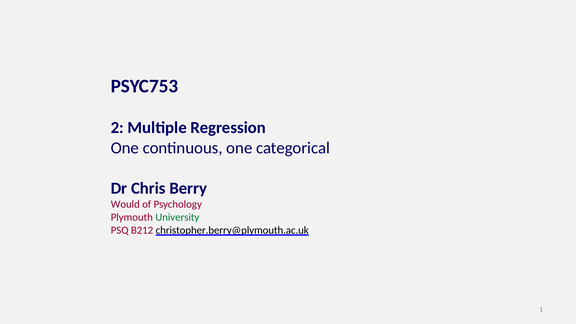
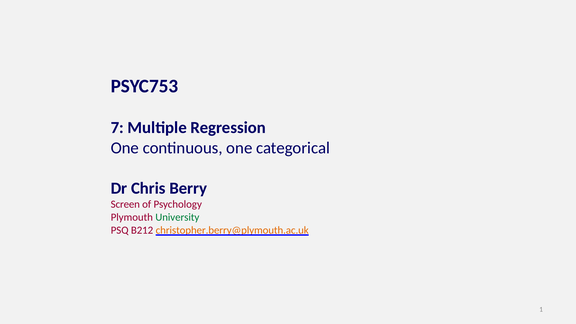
2: 2 -> 7 (117, 128)
Would: Would -> Screen (125, 204)
christopher.berry@plymouth.ac.uk colour: black -> orange (232, 230)
